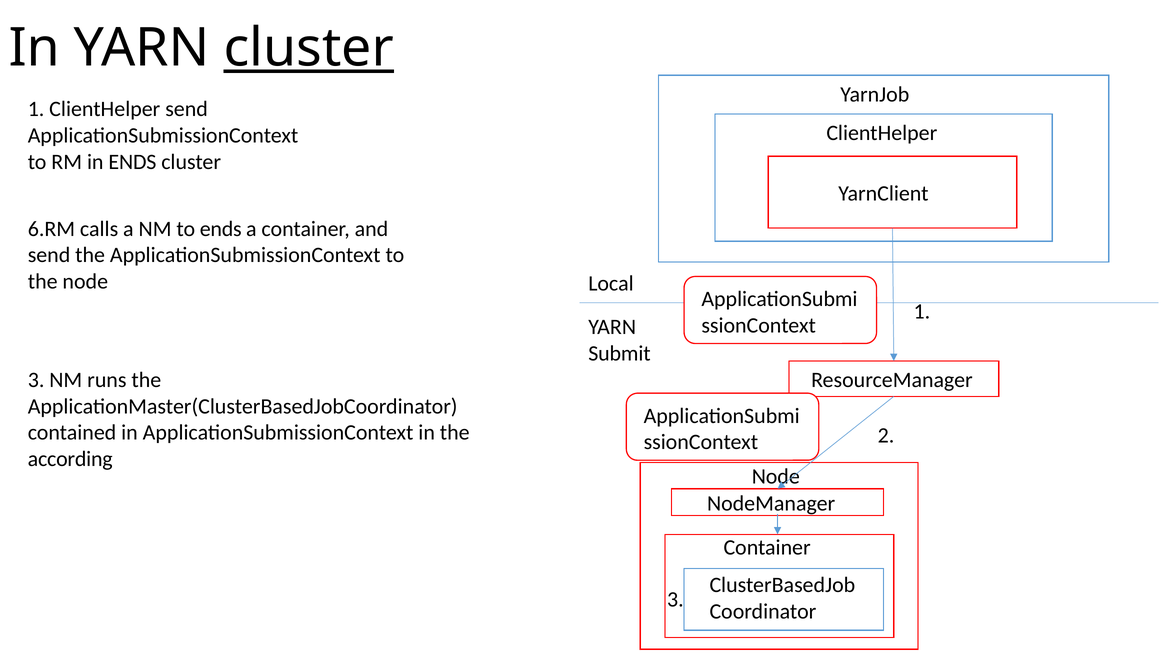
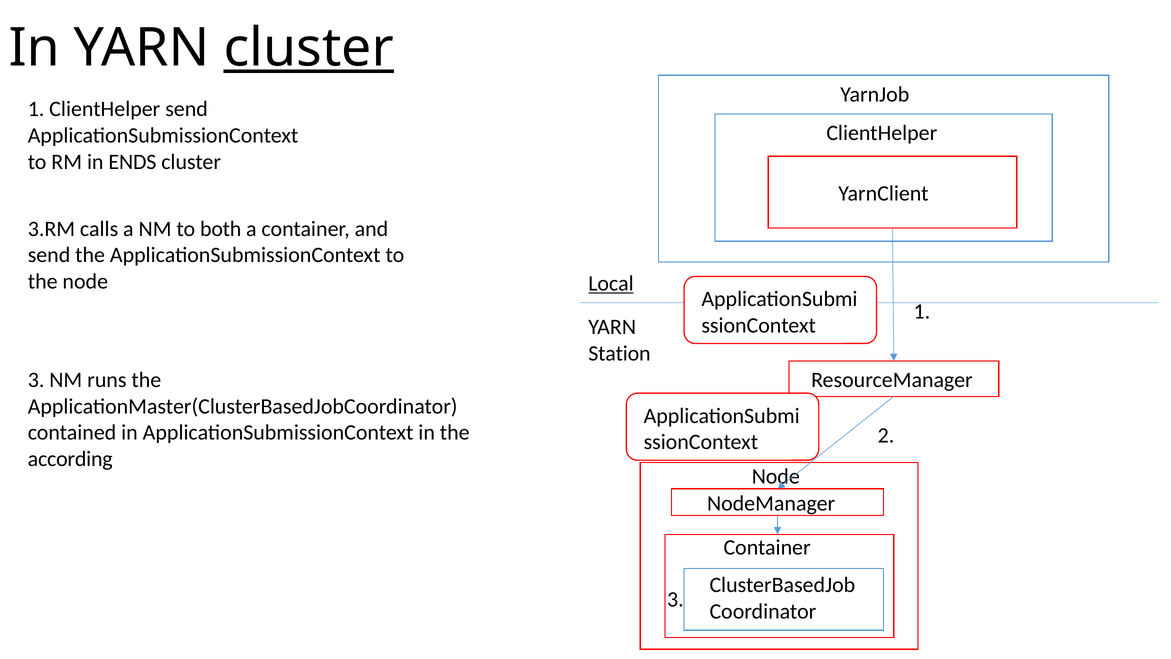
6.RM: 6.RM -> 3.RM (51, 229)
to ends: ends -> both (221, 229)
Local underline: none -> present (611, 283)
Submit: Submit -> Station (619, 353)
